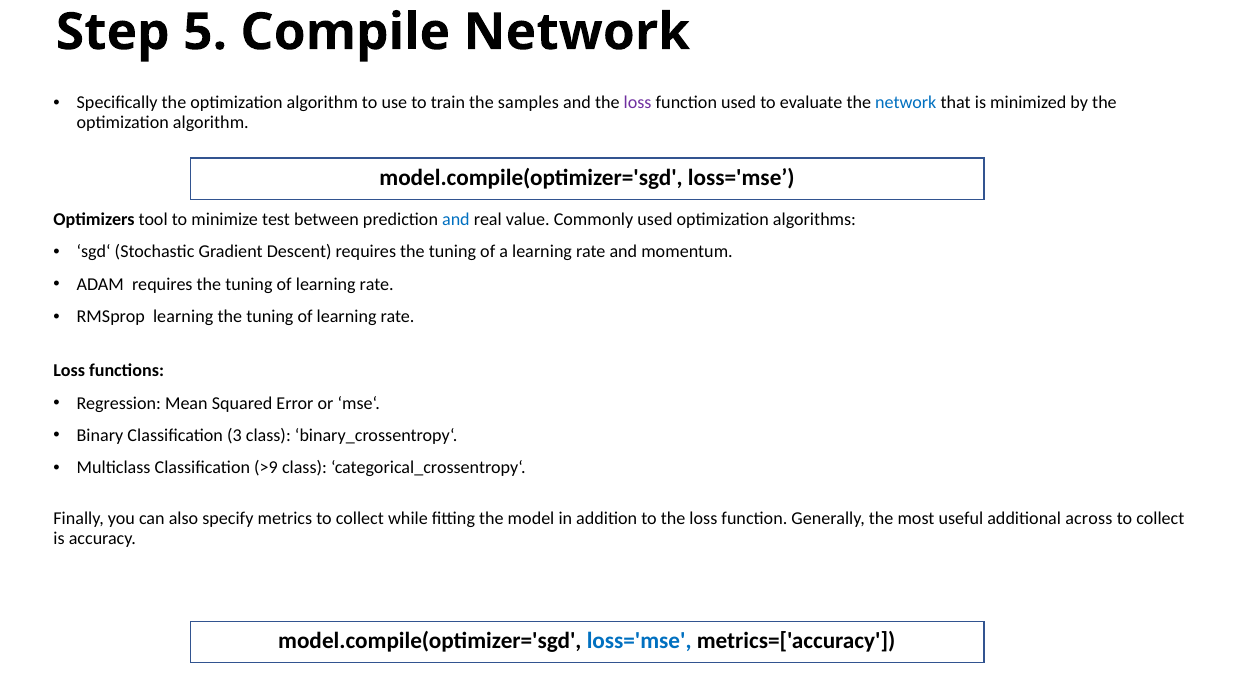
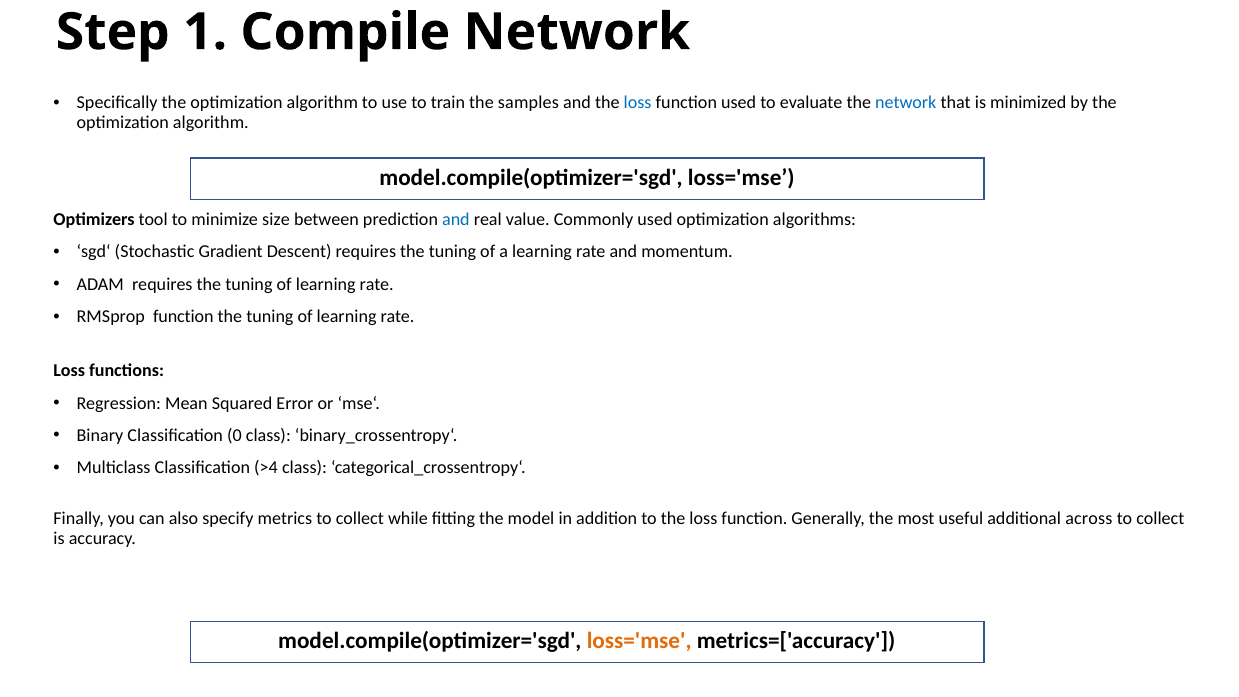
5: 5 -> 1 (205, 32)
loss colour: purple -> blue (638, 103)
test: test -> size (276, 220)
RMSprop learning: learning -> function (183, 317)
3: 3 -> 0 (234, 435)
>9: >9 -> >4 (266, 468)
loss='mse colour: blue -> orange (639, 641)
